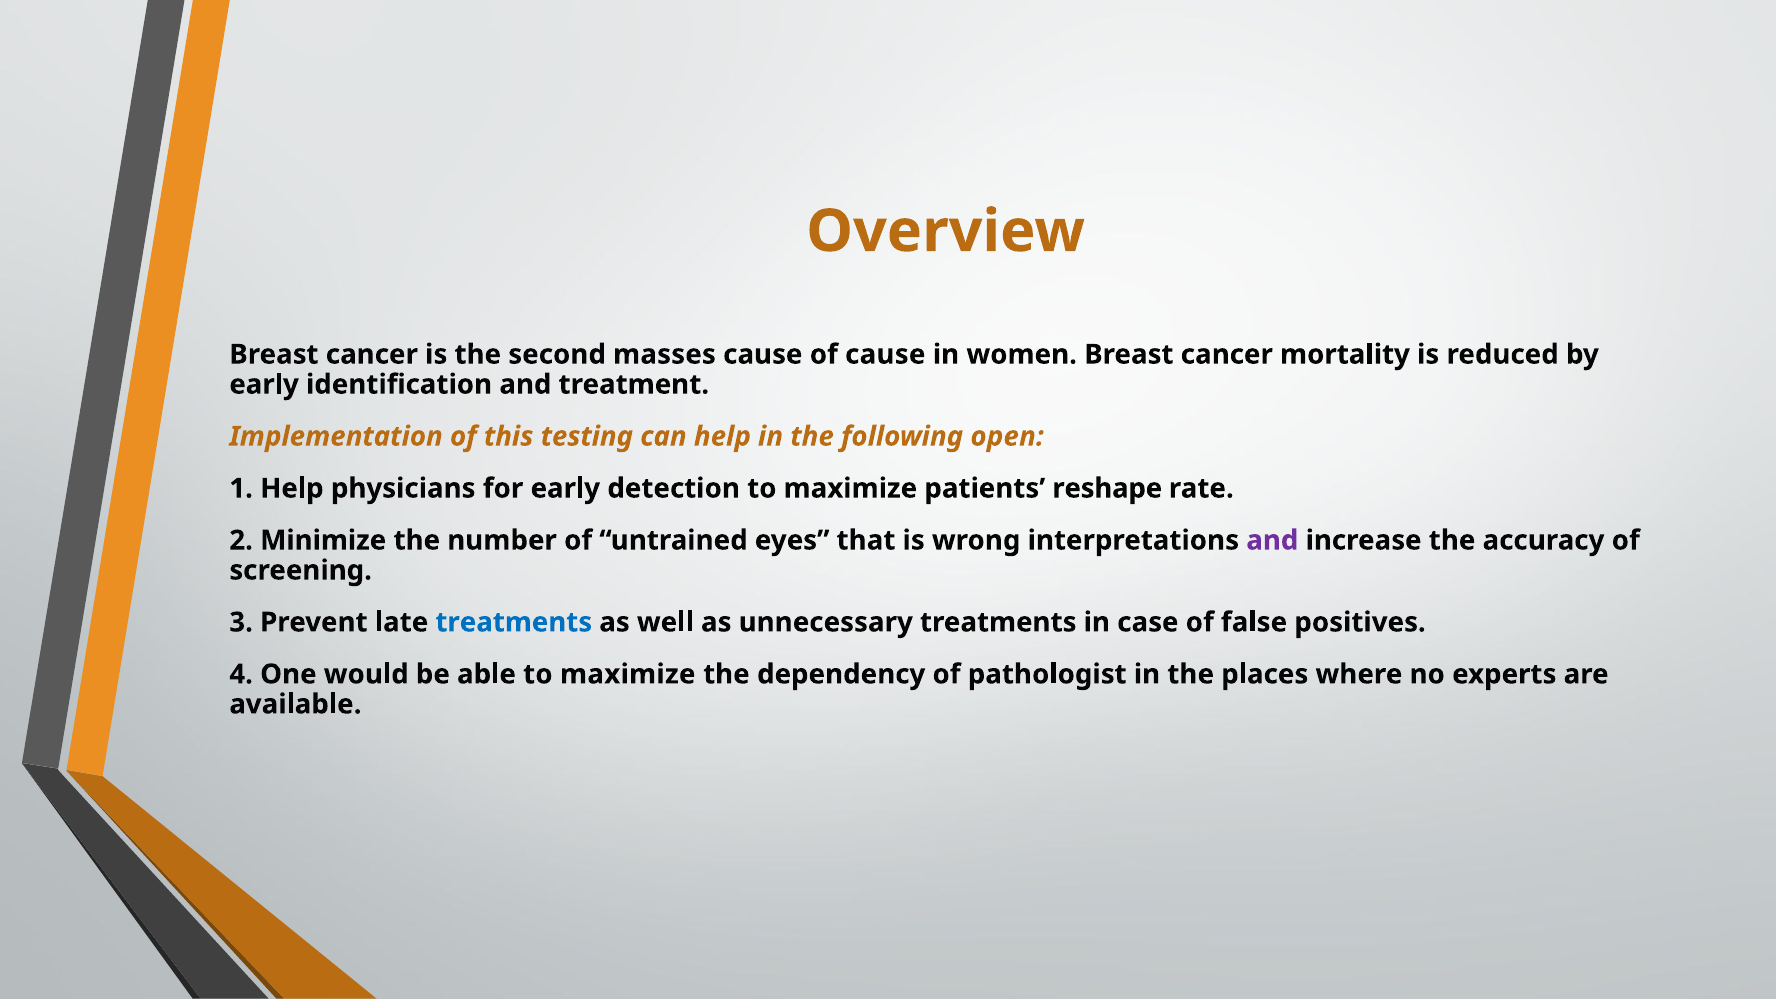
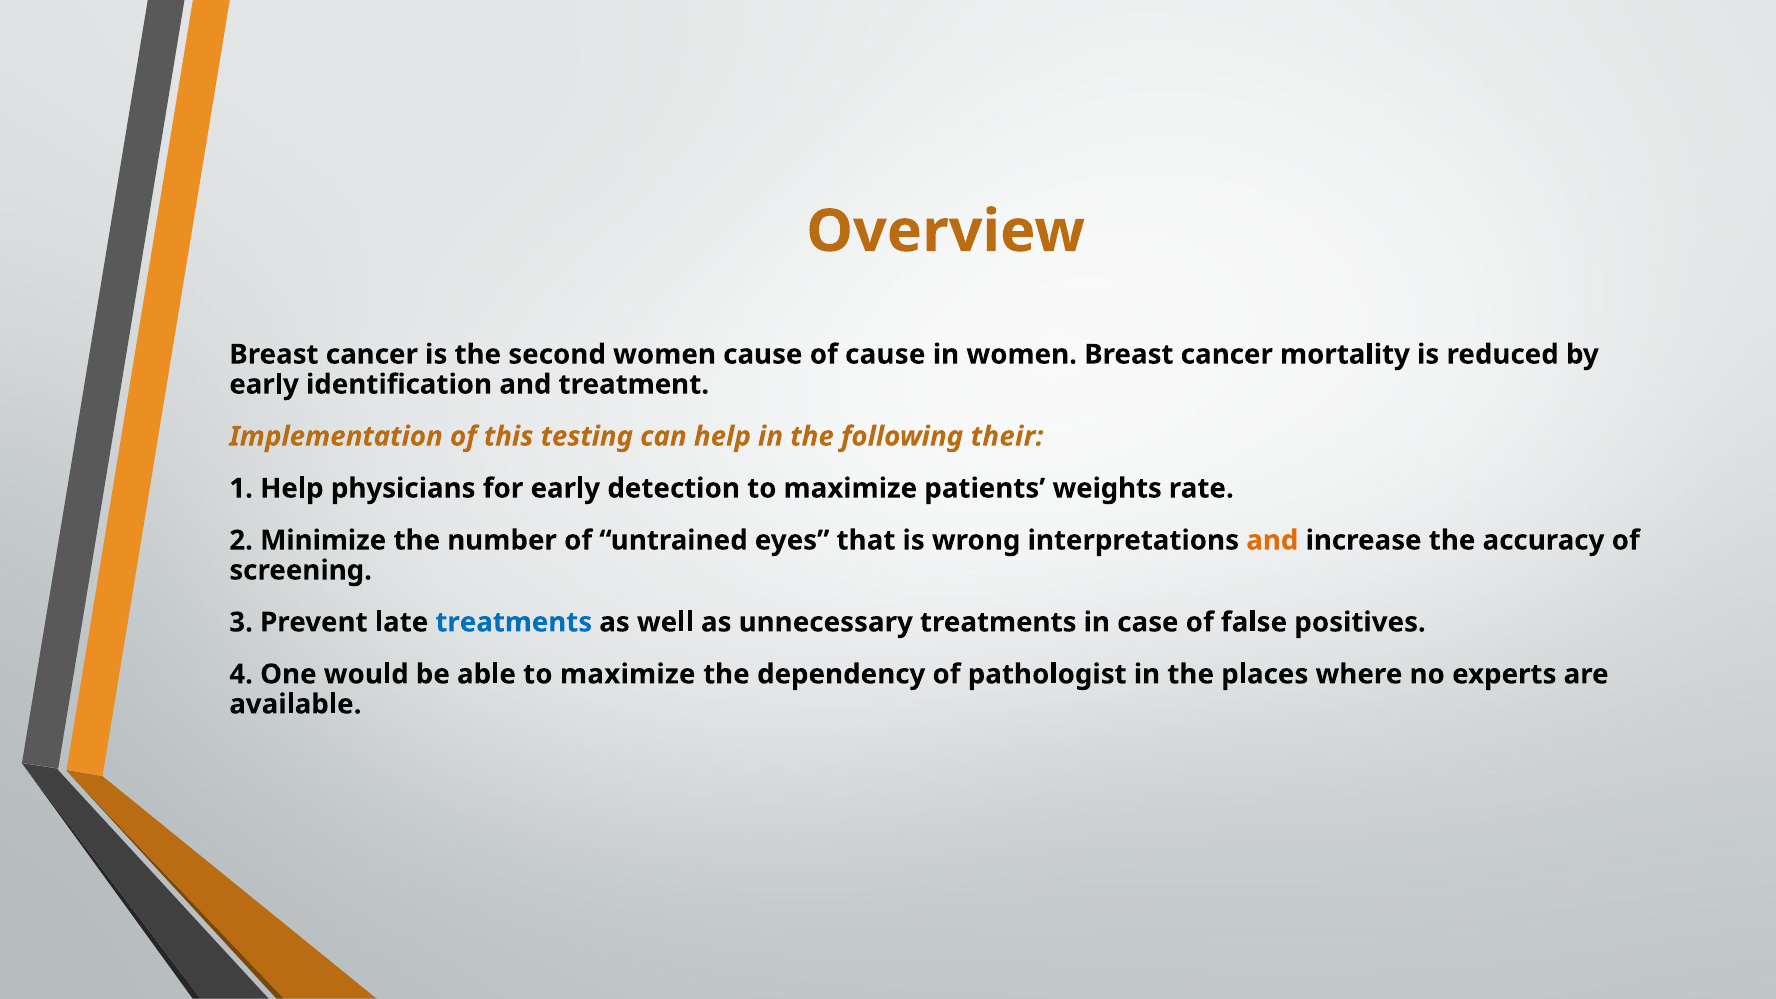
second masses: masses -> women (665, 354)
open: open -> their (1007, 436)
reshape: reshape -> weights (1107, 488)
and colour: purple -> orange (1272, 540)
